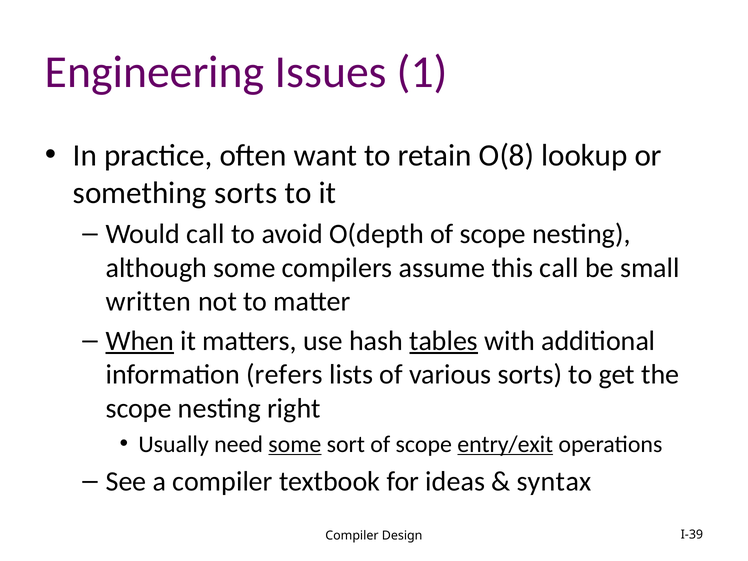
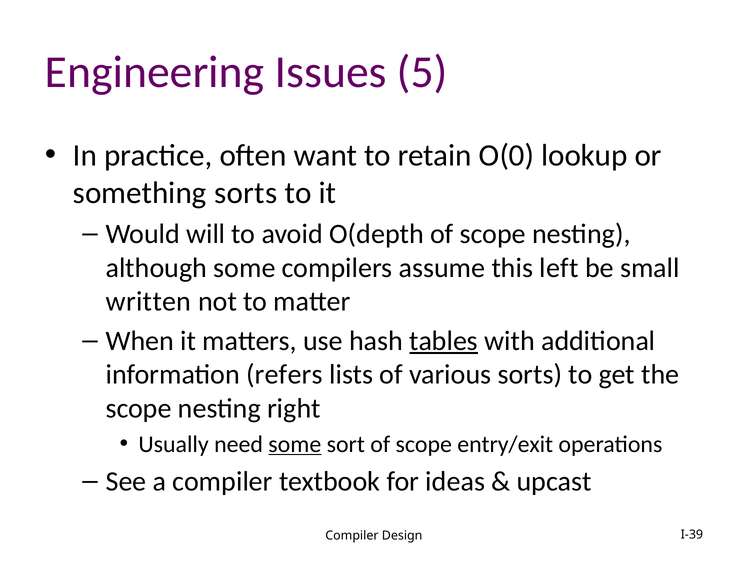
1: 1 -> 5 (422, 72)
O(8: O(8 -> O(0 (507, 156)
Would call: call -> will (206, 234)
this call: call -> left (559, 268)
When underline: present -> none (140, 341)
entry/exit underline: present -> none (505, 444)
syntax: syntax -> upcast (554, 482)
